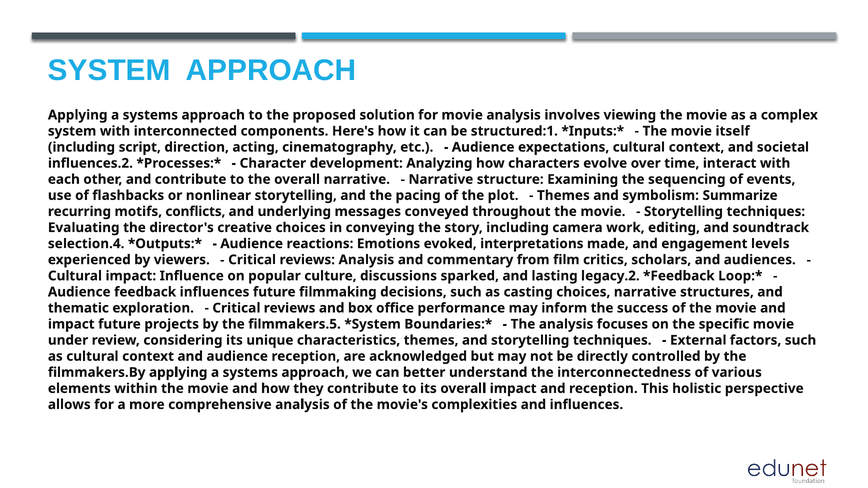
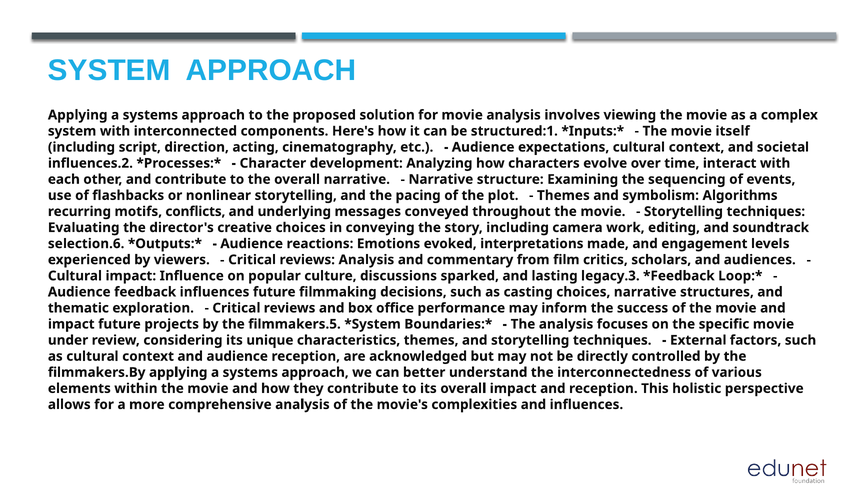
Summarize: Summarize -> Algorithms (740, 196)
selection.4: selection.4 -> selection.6 (86, 244)
legacy.2: legacy.2 -> legacy.3 (610, 276)
